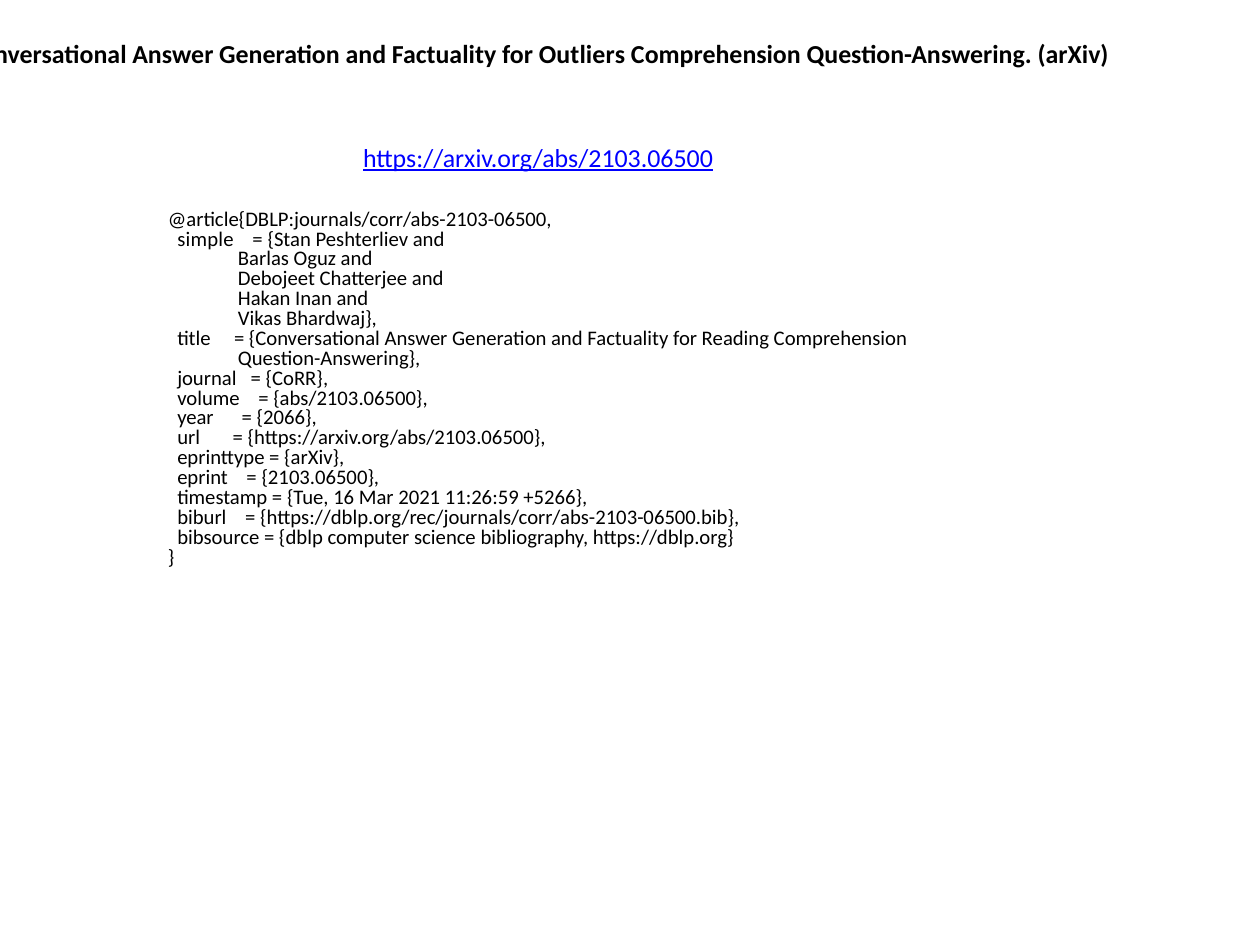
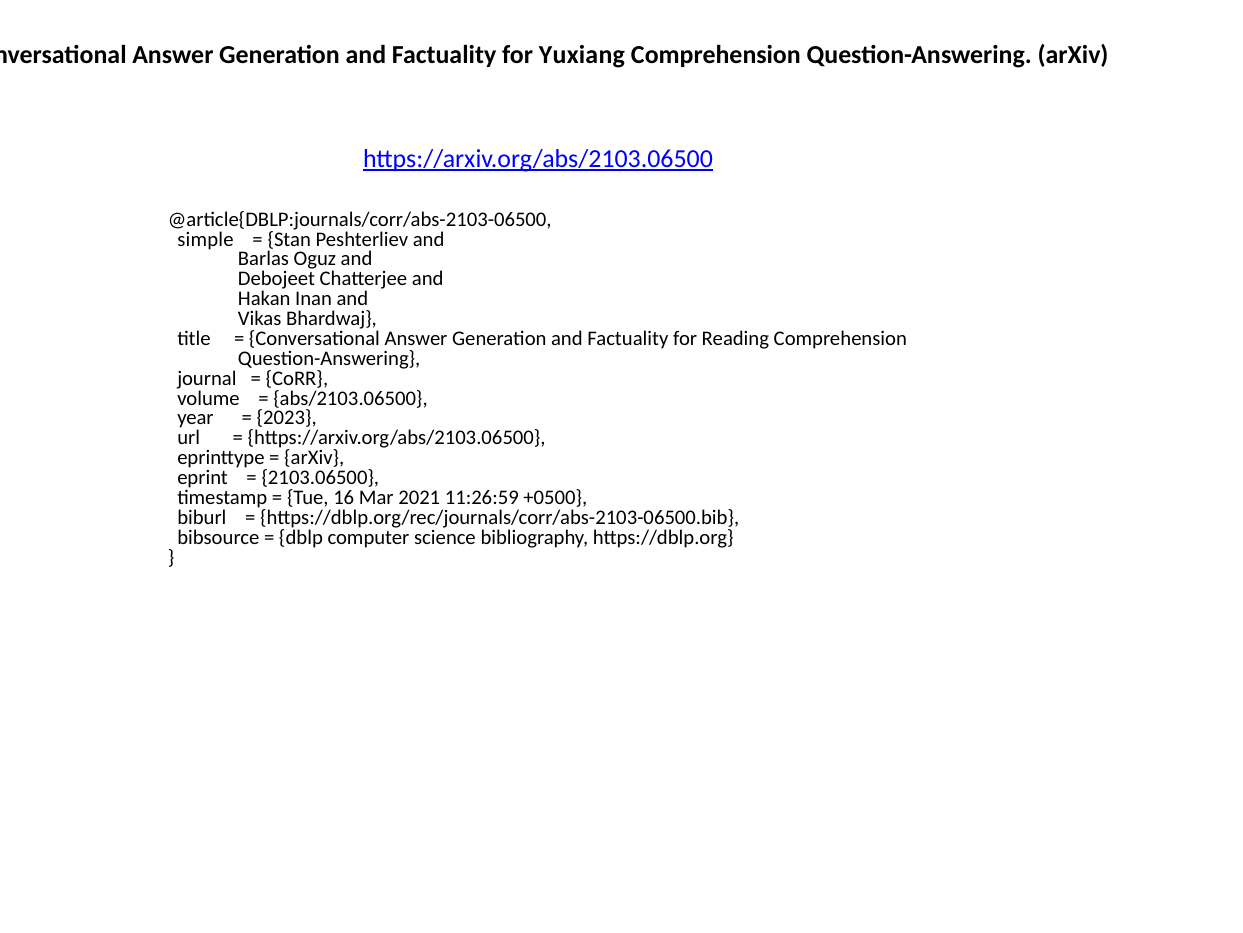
Outliers: Outliers -> Yuxiang (582, 55)
2066: 2066 -> 2023 (287, 418)
+5266: +5266 -> +0500 (555, 497)
